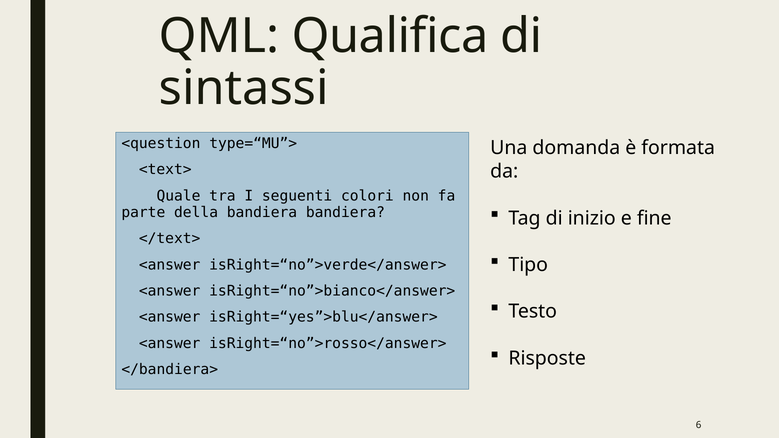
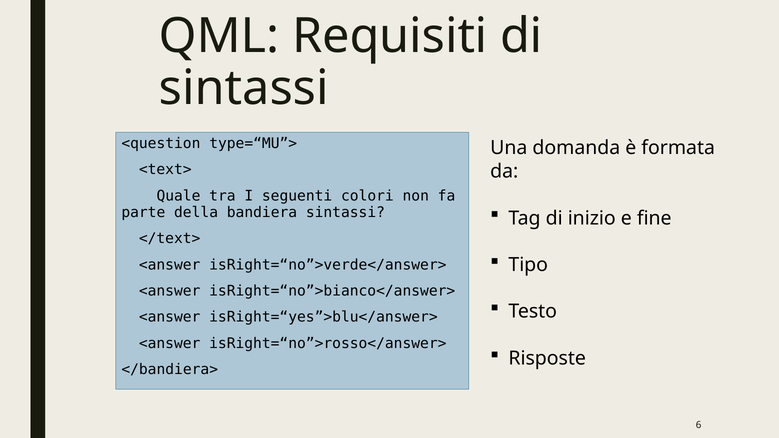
Qualifica: Qualifica -> Requisiti (390, 36)
bandiera bandiera: bandiera -> sintassi (345, 212)
